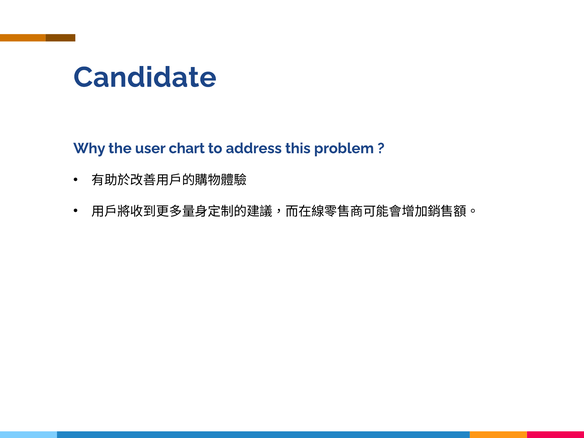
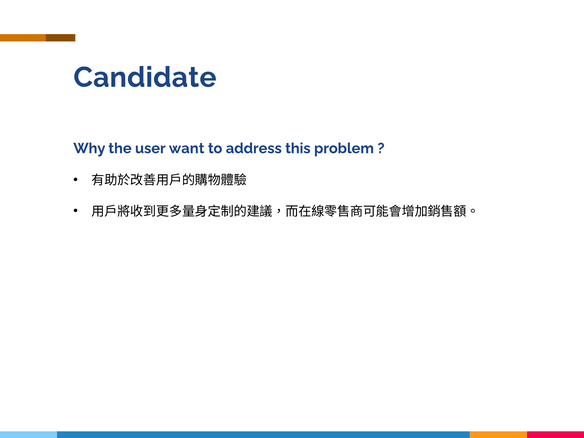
chart: chart -> want (187, 148)
